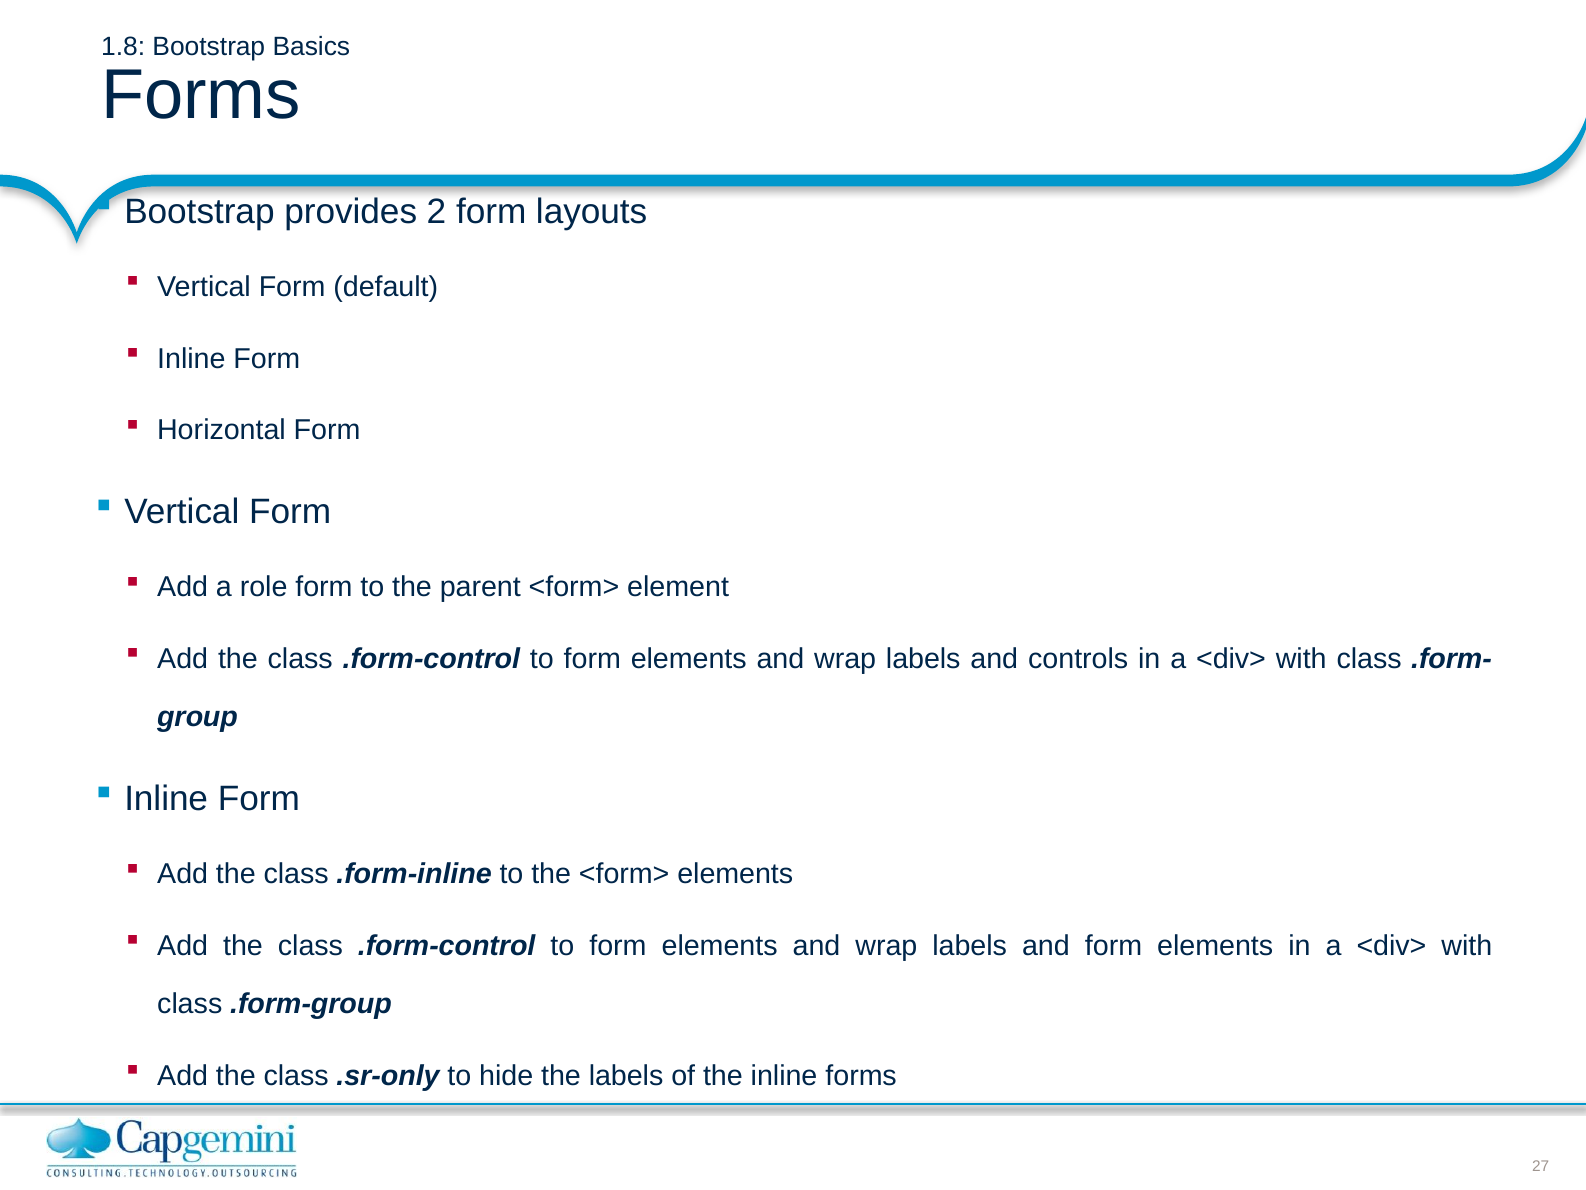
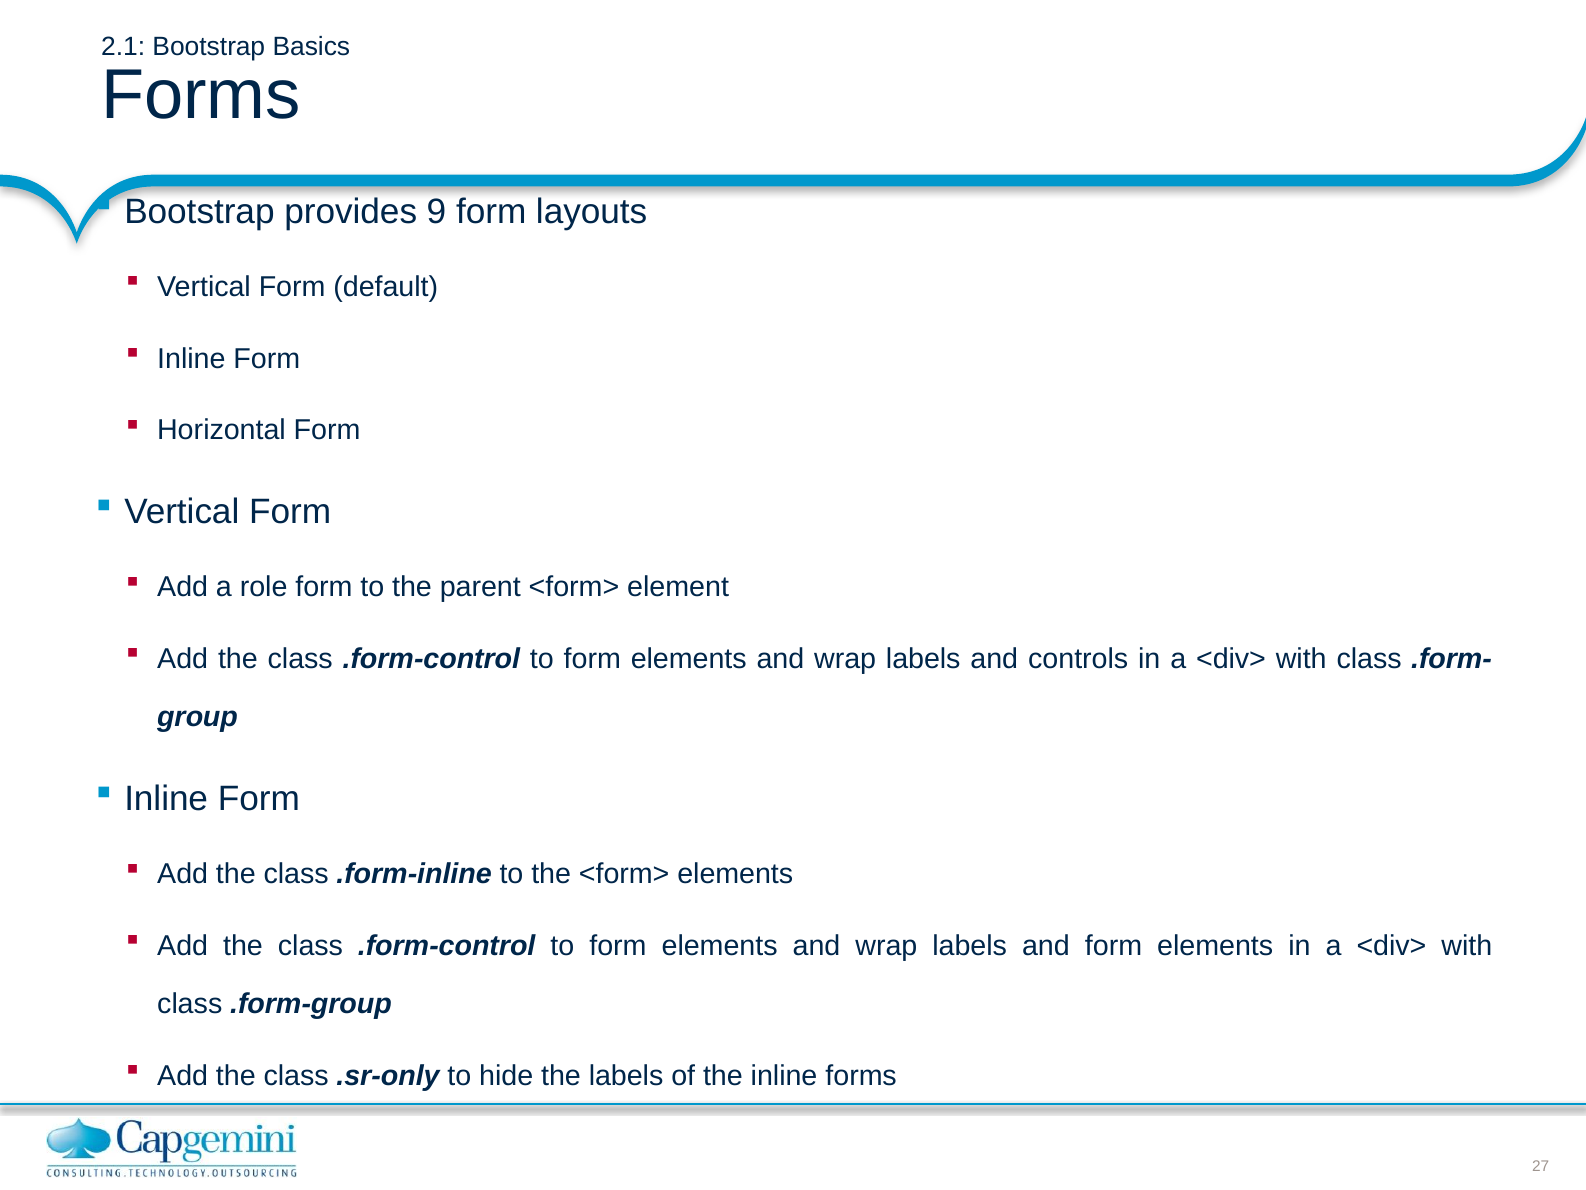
1.8: 1.8 -> 2.1 (123, 47)
2: 2 -> 9 (436, 212)
